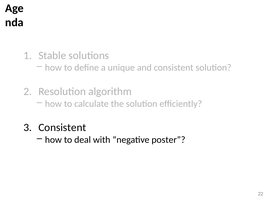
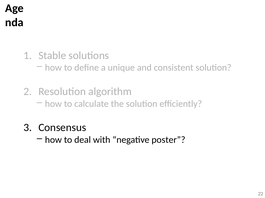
Consistent: Consistent -> Consensus (62, 128)
